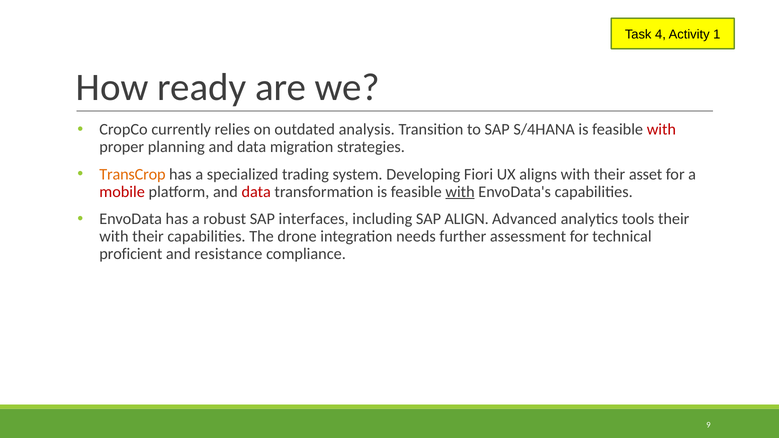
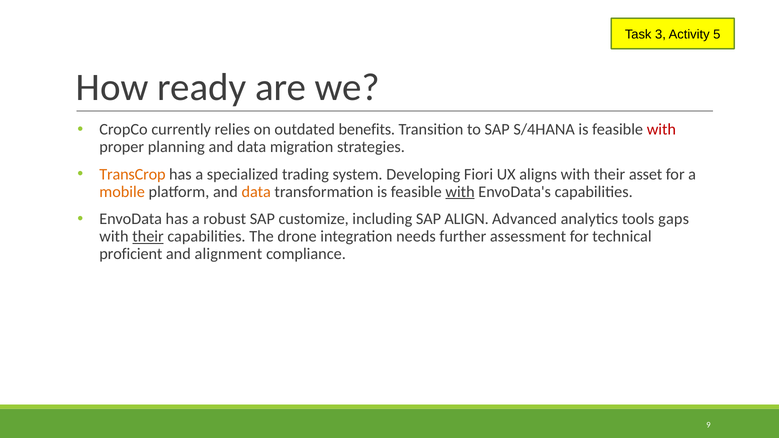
4: 4 -> 3 (660, 35)
1: 1 -> 5 (717, 35)
analysis: analysis -> benefits (367, 130)
mobile colour: red -> orange (122, 192)
data colour: red -> orange (256, 192)
interfaces: interfaces -> customize (314, 219)
tools their: their -> gaps (674, 219)
their underline: none -> present (148, 237)
resistance: resistance -> alignment (228, 254)
